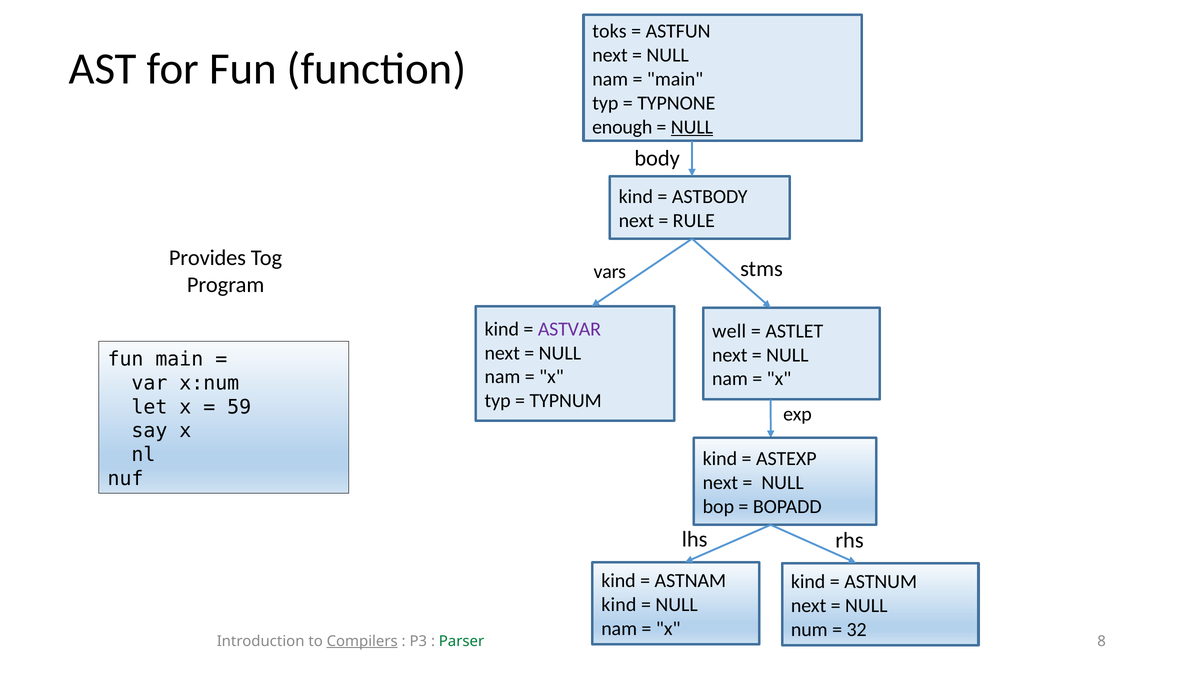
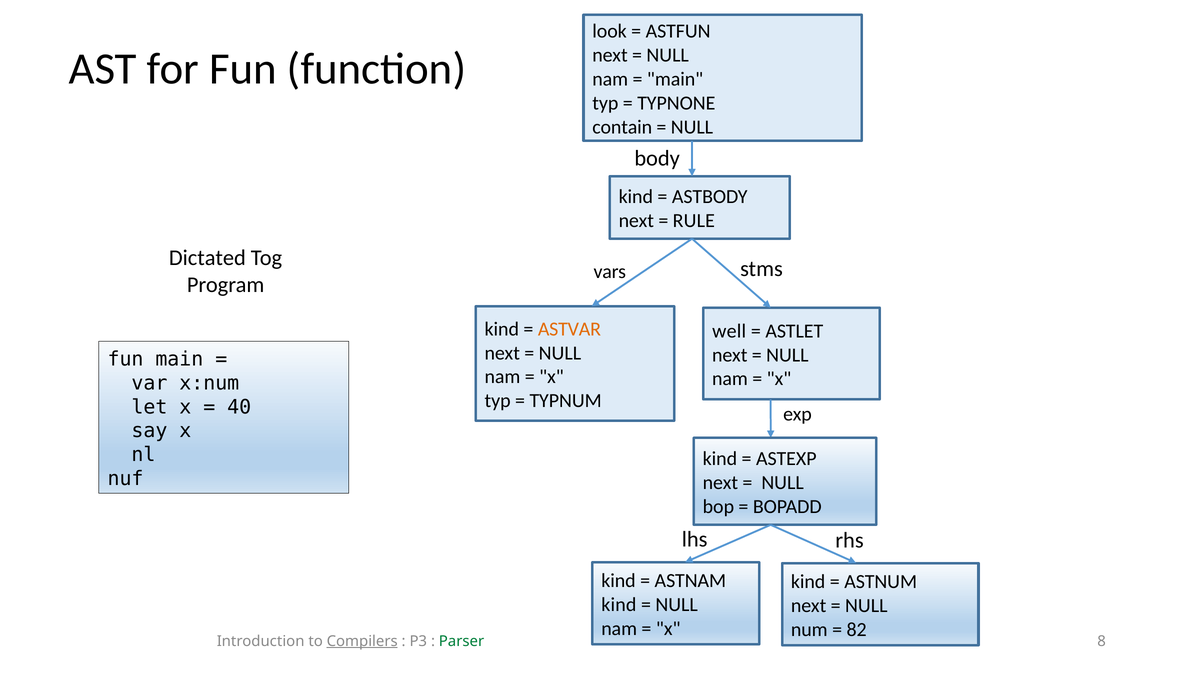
toks: toks -> look (610, 31)
enough: enough -> contain (622, 127)
NULL underline: present -> none (692, 127)
Provides: Provides -> Dictated (207, 258)
ASTVAR colour: purple -> orange (569, 329)
59: 59 -> 40 (239, 407)
32: 32 -> 82 (857, 630)
